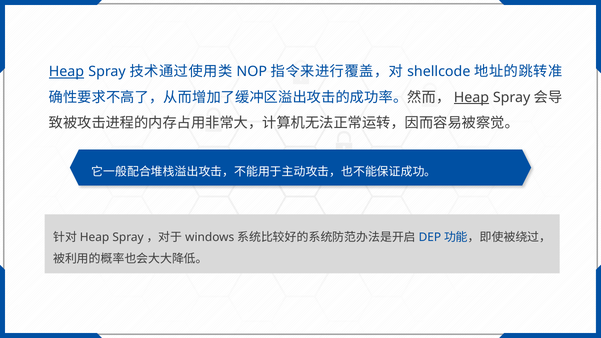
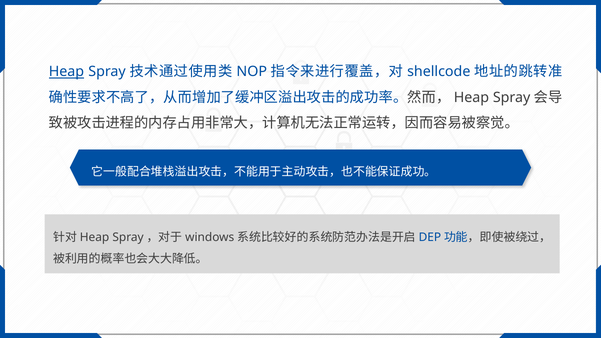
Heap underline: present -> none (471, 97)
